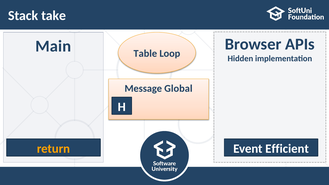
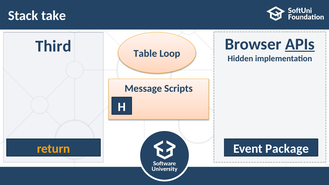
APIs underline: none -> present (300, 44)
Main: Main -> Third (53, 46)
Global: Global -> Scripts (178, 89)
Efficient: Efficient -> Package (287, 149)
